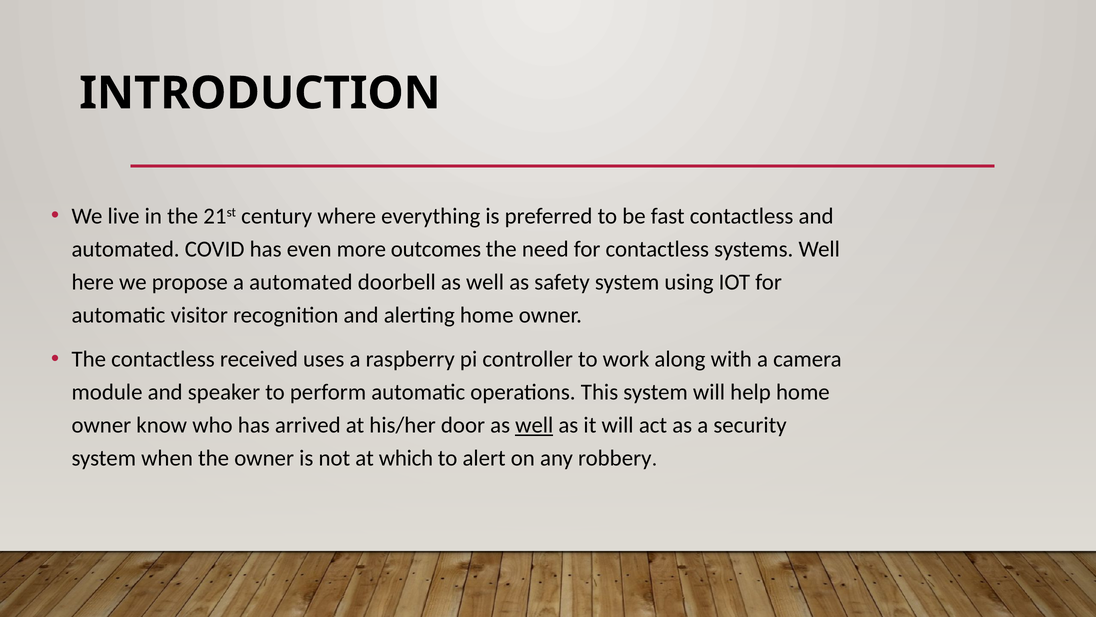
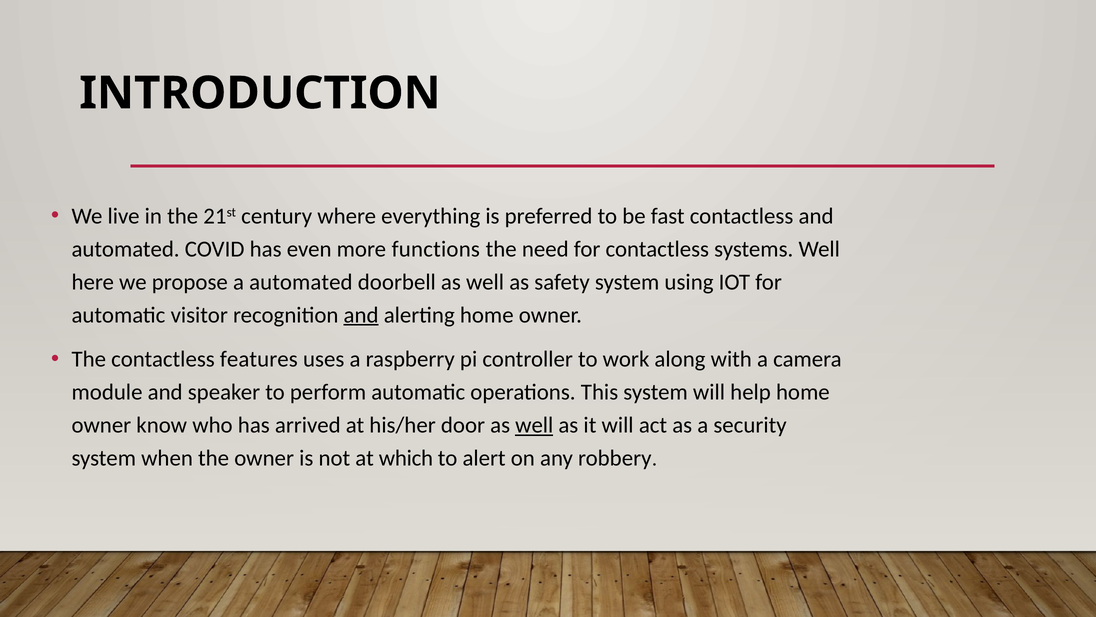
outcomes: outcomes -> functions (436, 249)
and underline: none -> present (361, 315)
received: received -> features (259, 359)
